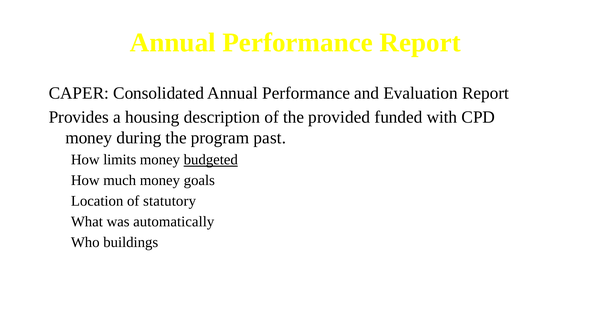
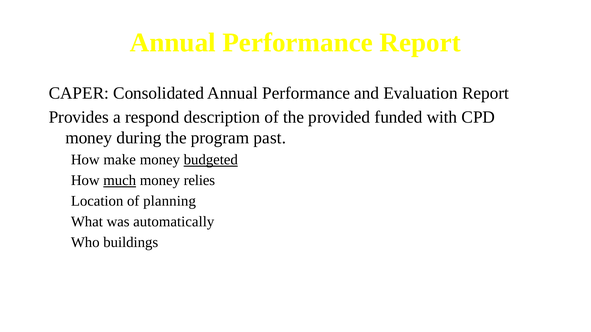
housing: housing -> respond (152, 117)
limits: limits -> make (120, 160)
much underline: none -> present (120, 181)
goals: goals -> relies (199, 181)
statutory: statutory -> planning (170, 201)
